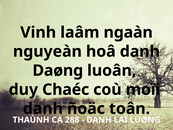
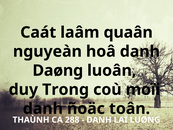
Vinh: Vinh -> Caát (38, 32)
ngaàn: ngaàn -> quaân (128, 32)
Chaéc: Chaéc -> Trong (66, 89)
